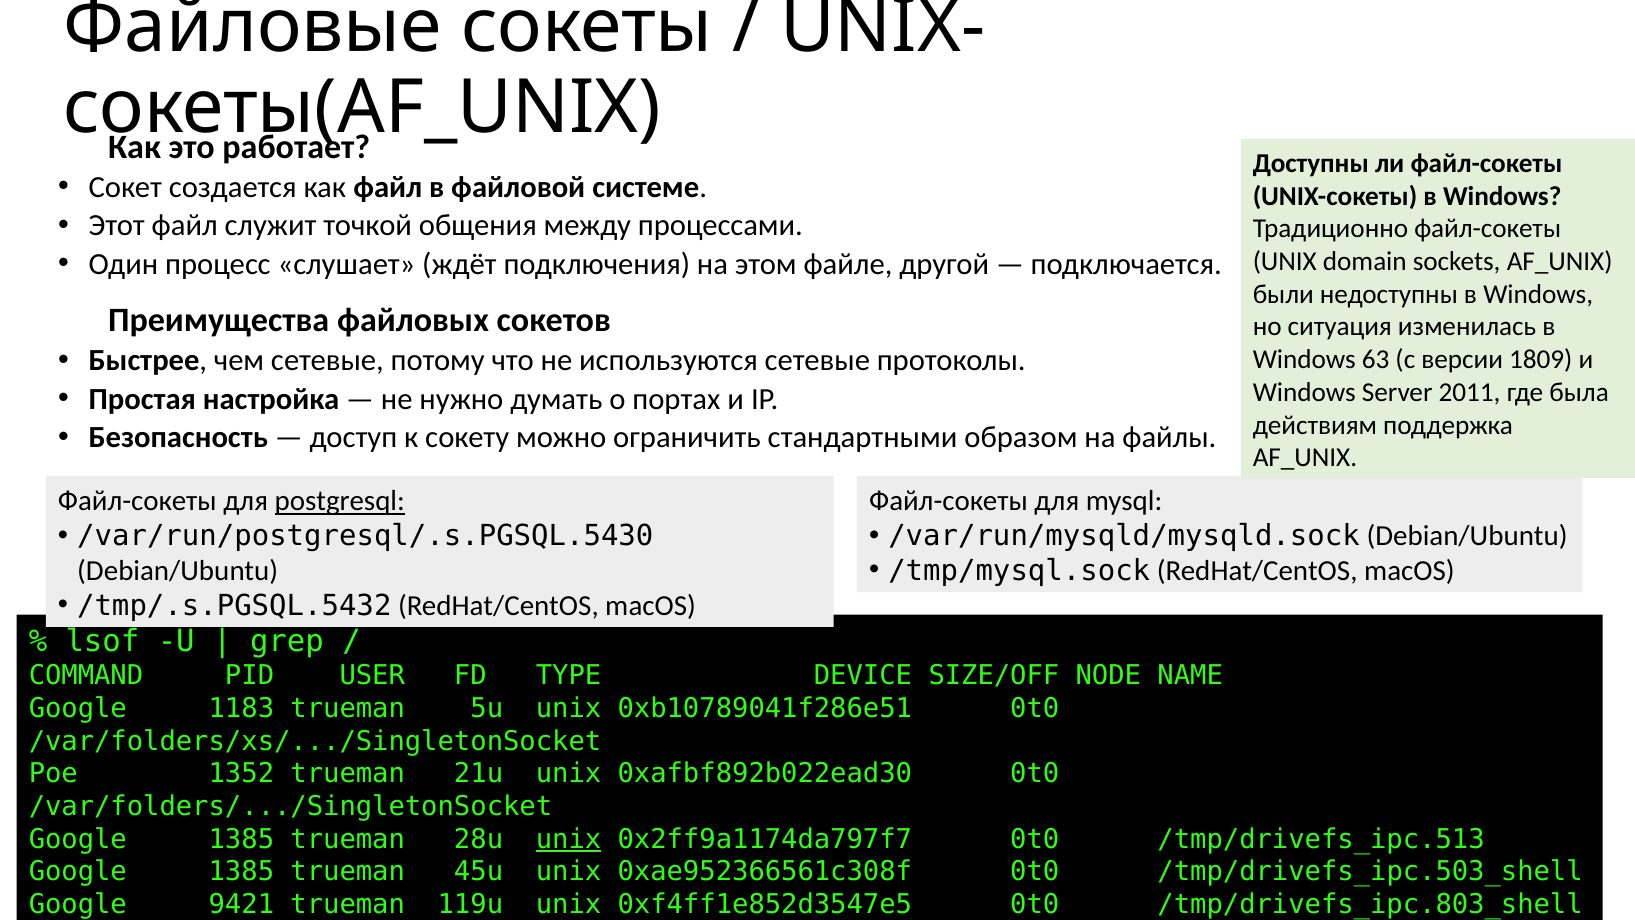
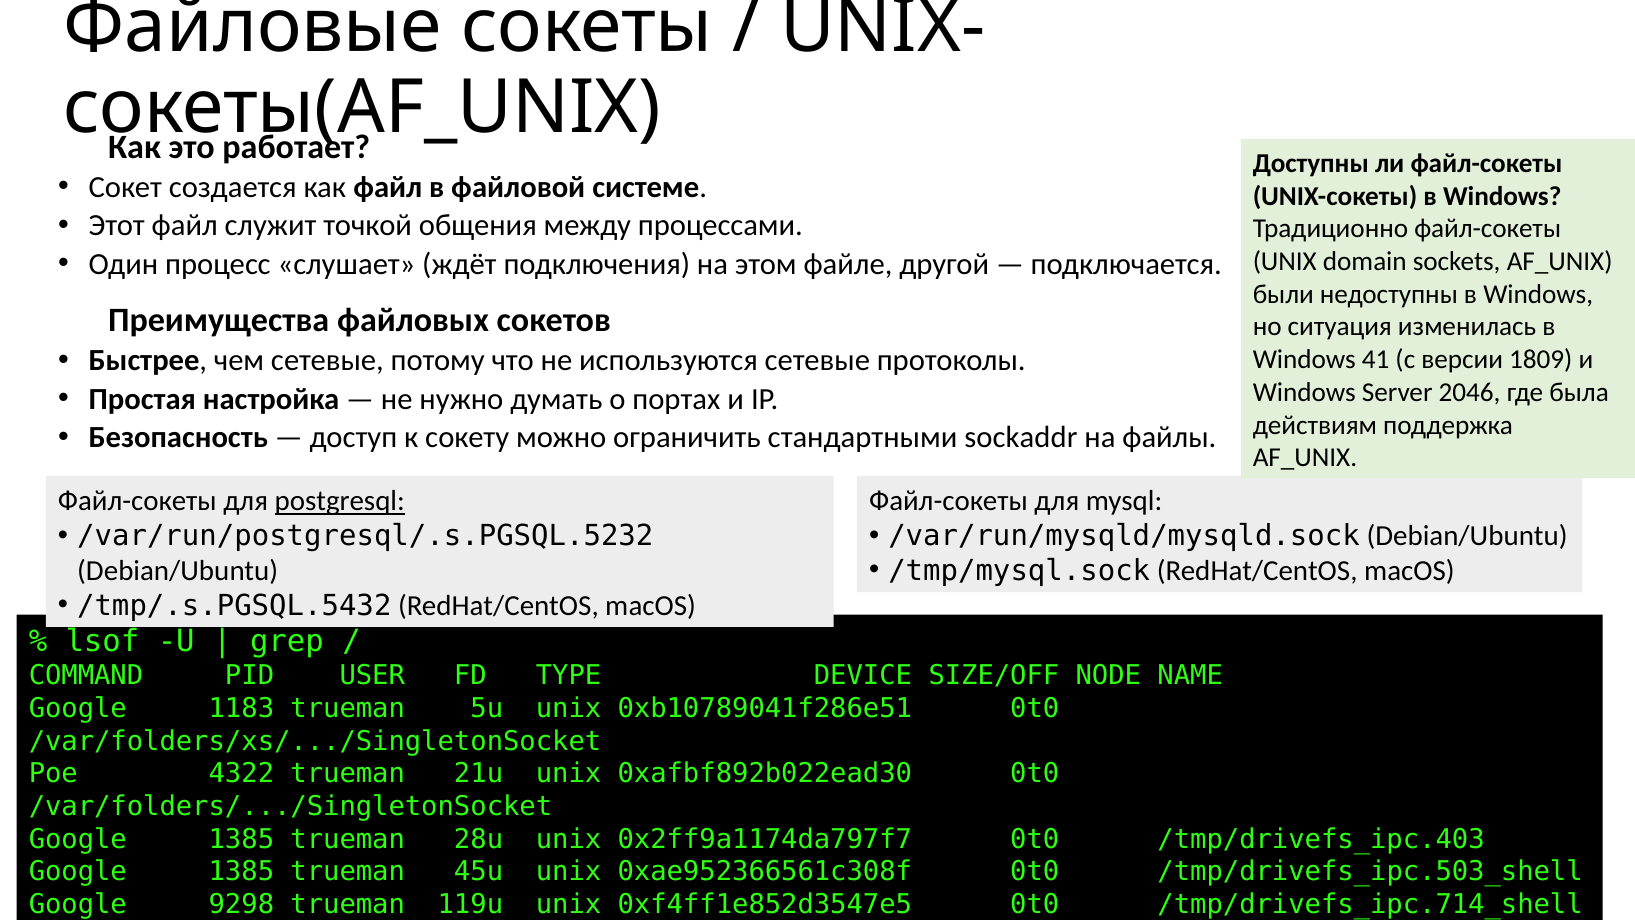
63: 63 -> 41 (1376, 360)
2011: 2011 -> 2046 (1469, 392)
образом: образом -> sockaddr (1021, 438)
/var/run/postgresql/.s.PGSQL.5430: /var/run/postgresql/.s.PGSQL.5430 -> /var/run/postgresql/.s.PGSQL.5232 (365, 536)
1352: 1352 -> 4322 (241, 774)
unix underline: present -> none (569, 839)
/tmp/drivefs_ipc.513: /tmp/drivefs_ipc.513 -> /tmp/drivefs_ipc.403 (1321, 839)
9421: 9421 -> 9298 (241, 904)
/tmp/drivefs_ipc.803_shell: /tmp/drivefs_ipc.803_shell -> /tmp/drivefs_ipc.714_shell (1370, 904)
